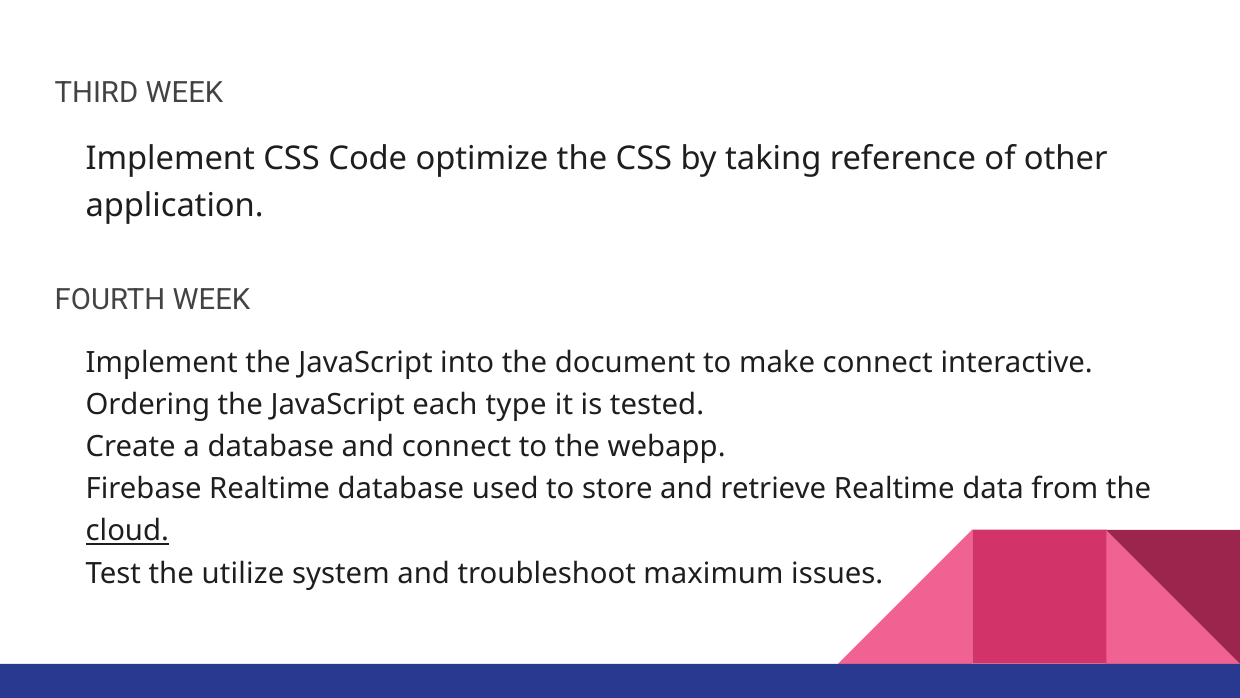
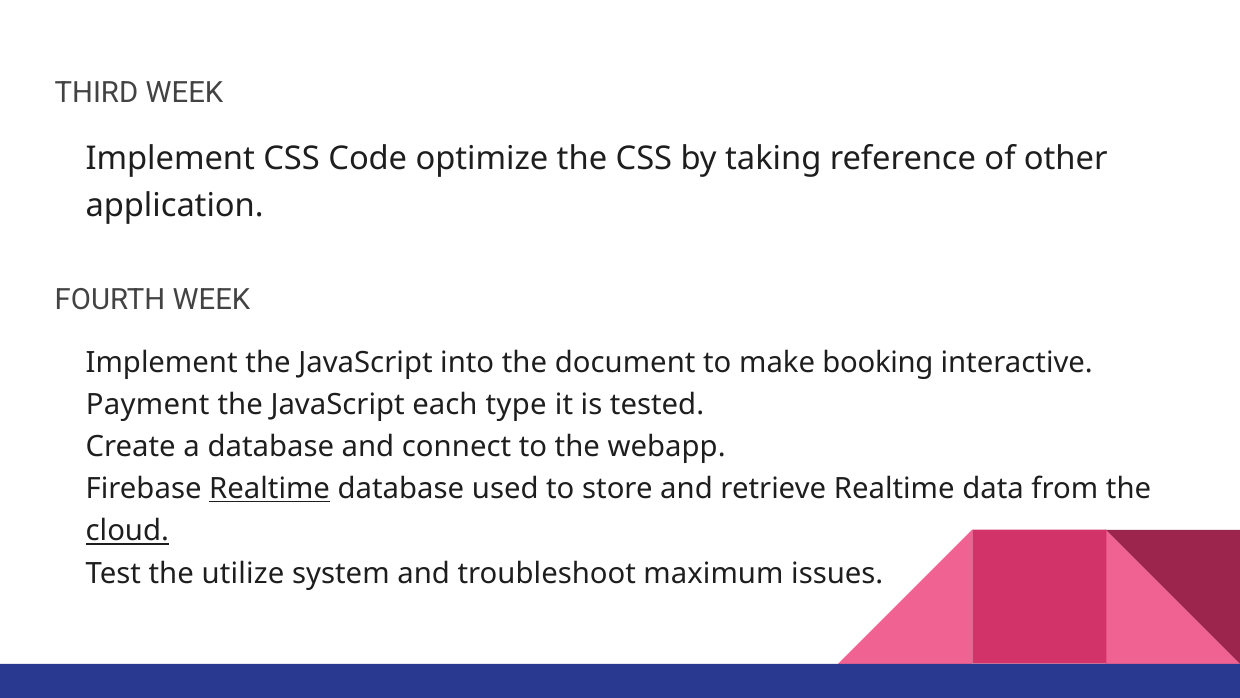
make connect: connect -> booking (878, 362)
Ordering: Ordering -> Payment (148, 404)
Realtime underline: none -> present (270, 489)
